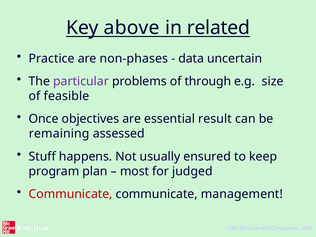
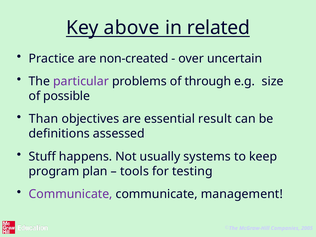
non-phases: non-phases -> non-created (134, 59)
data: data -> over (191, 59)
feasible: feasible -> possible (67, 96)
Once: Once -> Than (44, 119)
remaining: remaining -> definitions (59, 134)
ensured: ensured -> systems (207, 156)
most: most -> tools (134, 171)
judged: judged -> testing (192, 171)
Communicate colour: red -> purple (71, 194)
